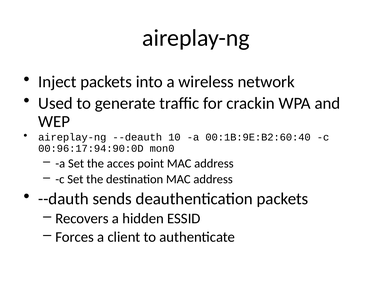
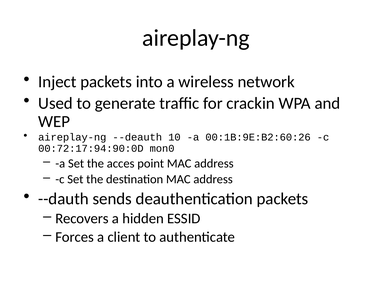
00:1B:9E:B2:60:40: 00:1B:9E:B2:60:40 -> 00:1B:9E:B2:60:26 (258, 137)
00:96:17:94:90:0D: 00:96:17:94:90:0D -> 00:72:17:94:90:0D (91, 148)
